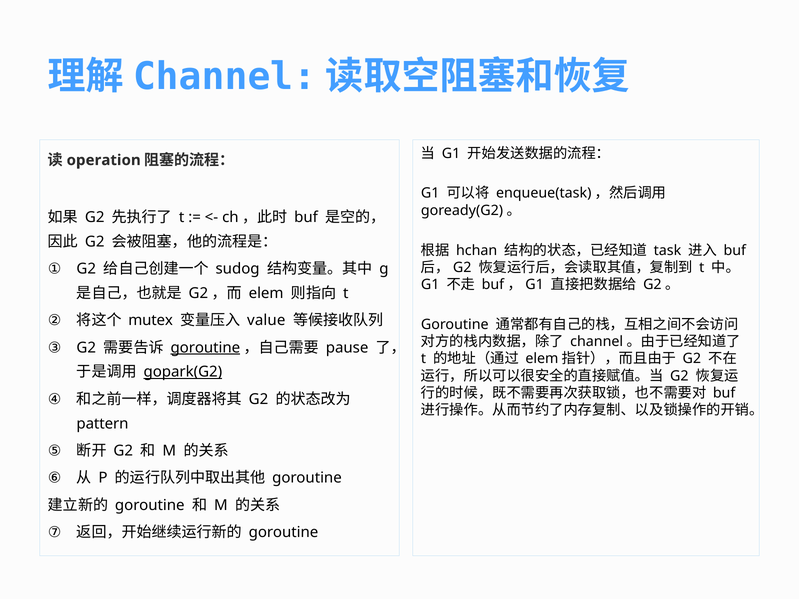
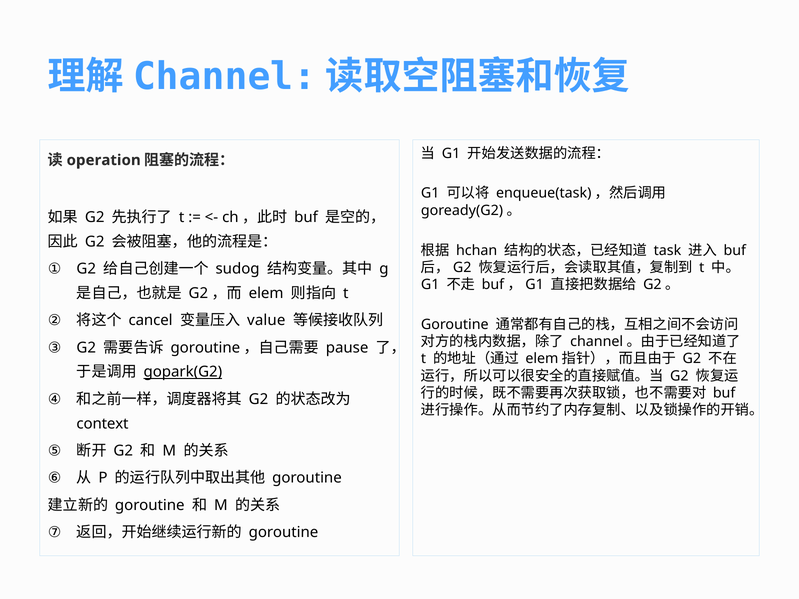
mutex: mutex -> cancel (151, 321)
goroutine underline: present -> none (205, 348)
pattern: pattern -> context (103, 424)
